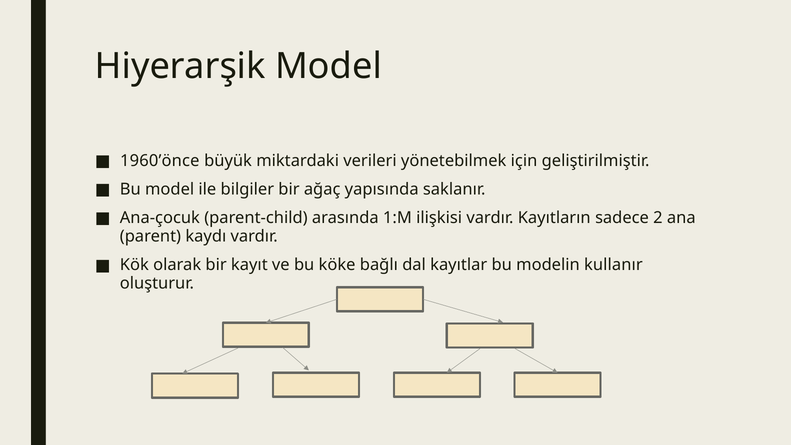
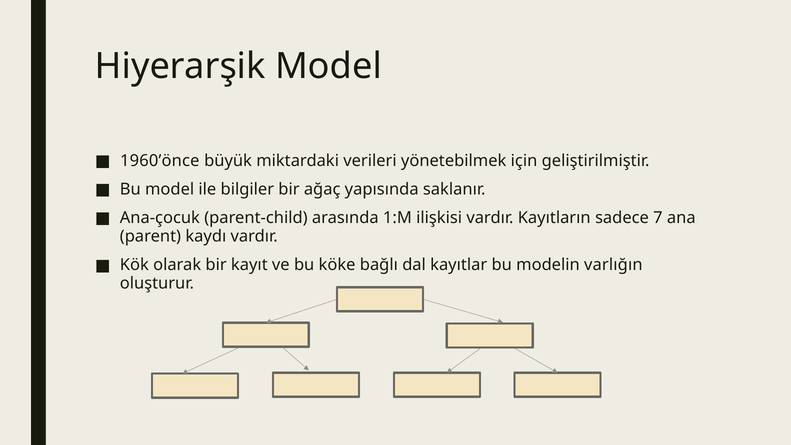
2: 2 -> 7 (658, 218)
kullanır: kullanır -> varlığın (613, 265)
